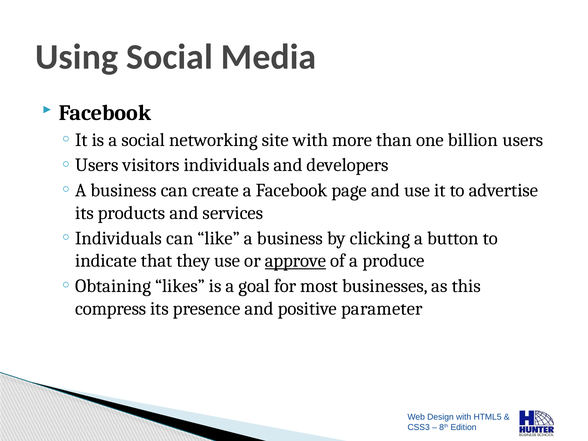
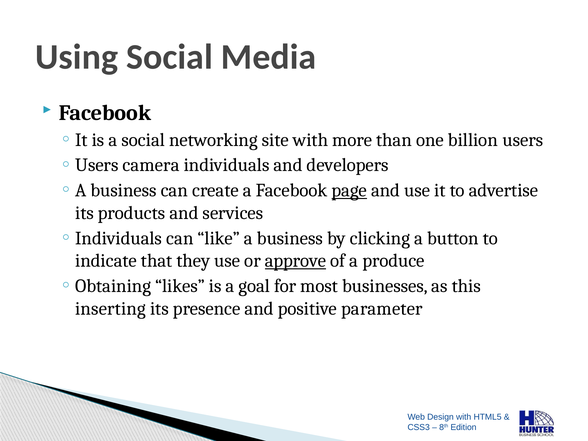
visitors: visitors -> camera (151, 165)
page underline: none -> present (349, 190)
compress: compress -> inserting (111, 309)
